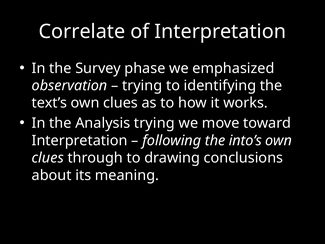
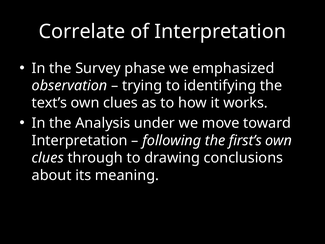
Analysis trying: trying -> under (154, 123)
into’s: into’s -> first’s (245, 140)
